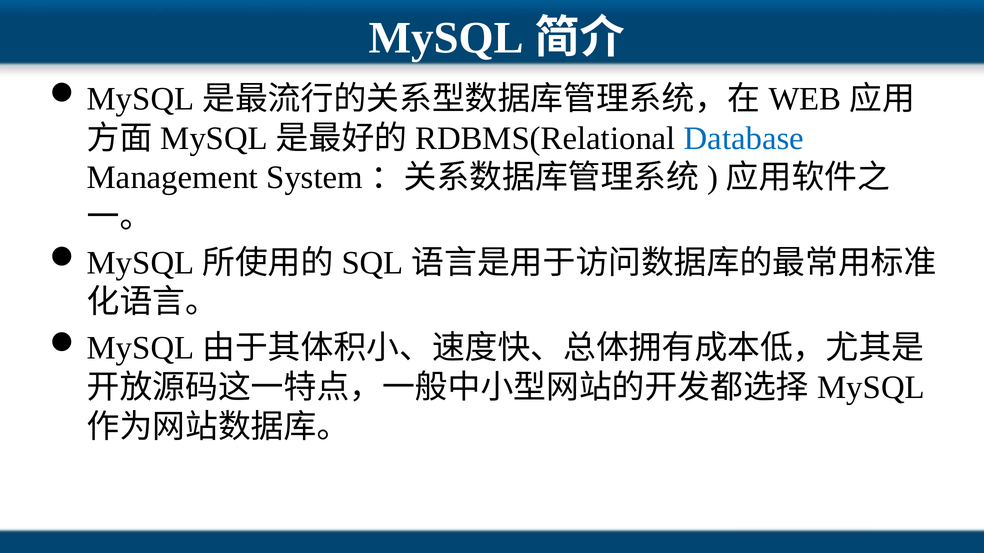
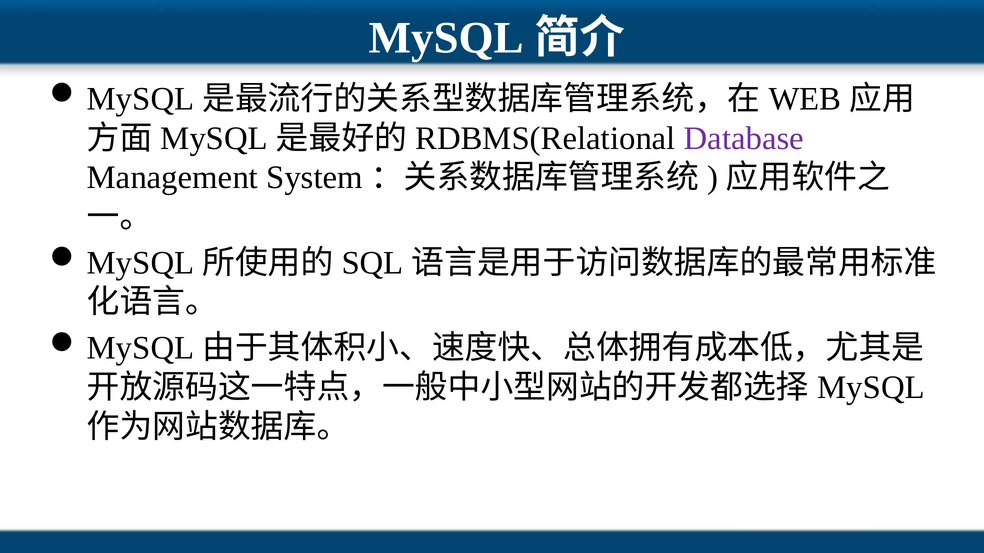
Database colour: blue -> purple (744, 138)
